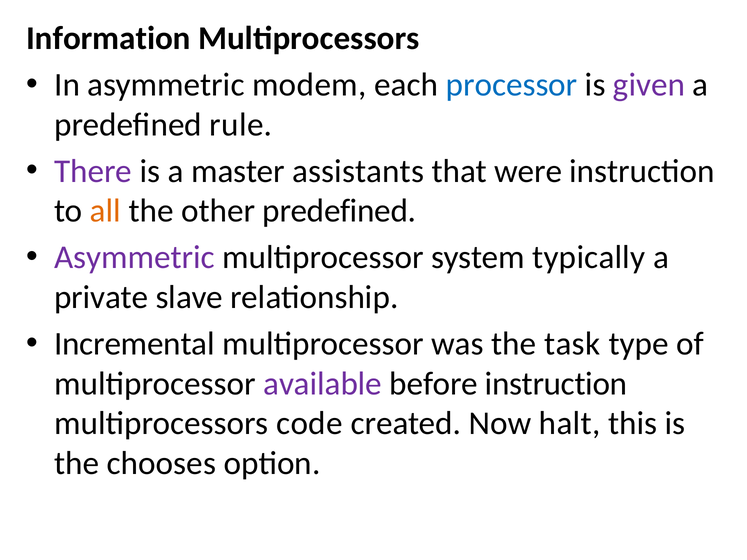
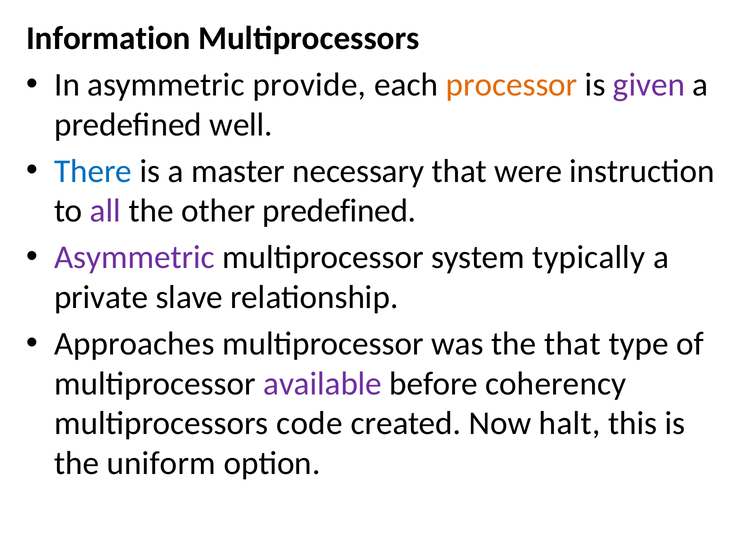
modem: modem -> provide (309, 85)
processor colour: blue -> orange (512, 85)
rule: rule -> well (241, 125)
There colour: purple -> blue (93, 171)
assistants: assistants -> necessary (358, 171)
all colour: orange -> purple (105, 211)
Incremental: Incremental -> Approaches (134, 344)
the task: task -> that (572, 344)
before instruction: instruction -> coherency (556, 384)
chooses: chooses -> uniform (161, 464)
